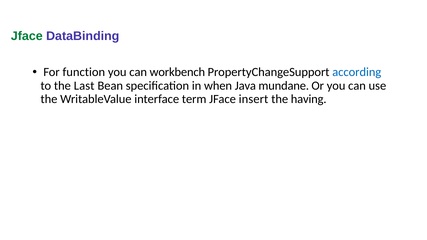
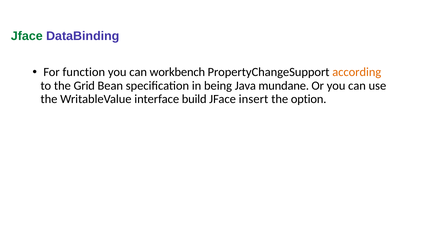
according colour: blue -> orange (357, 72)
Last: Last -> Grid (84, 86)
when: when -> being (218, 86)
term: term -> build (194, 99)
having: having -> option (309, 99)
